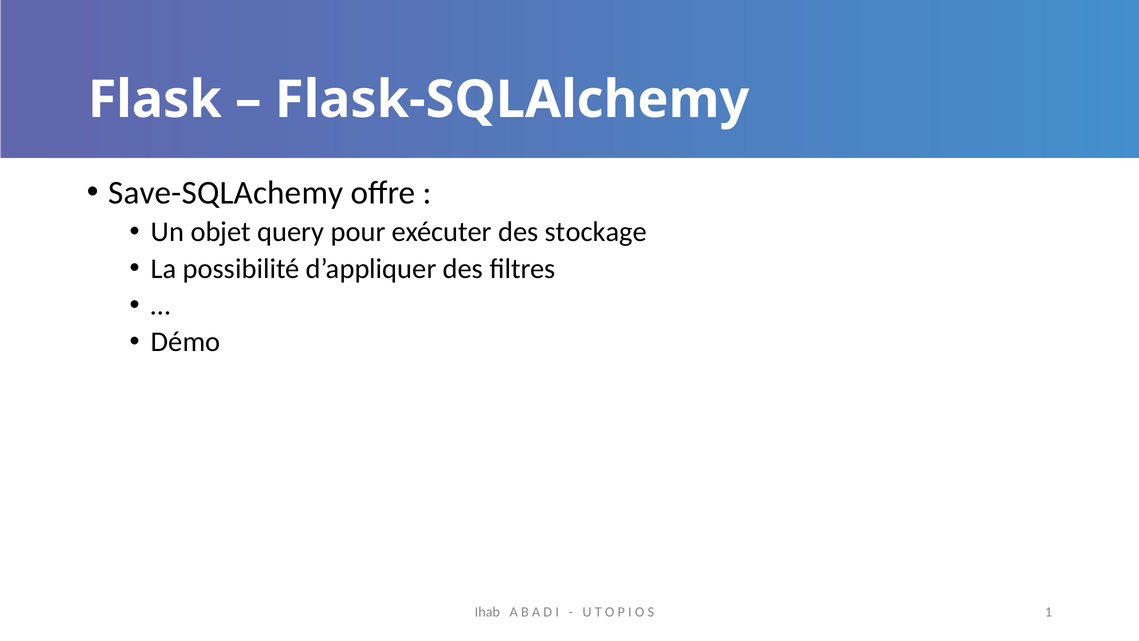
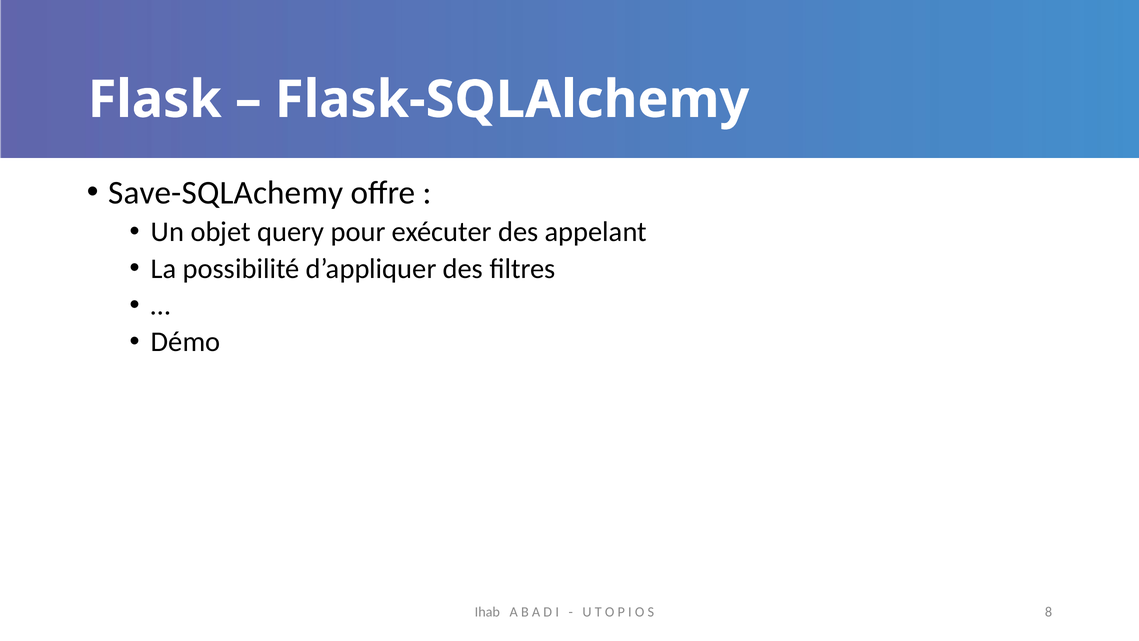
stockage: stockage -> appelant (596, 232)
1: 1 -> 8 (1049, 612)
